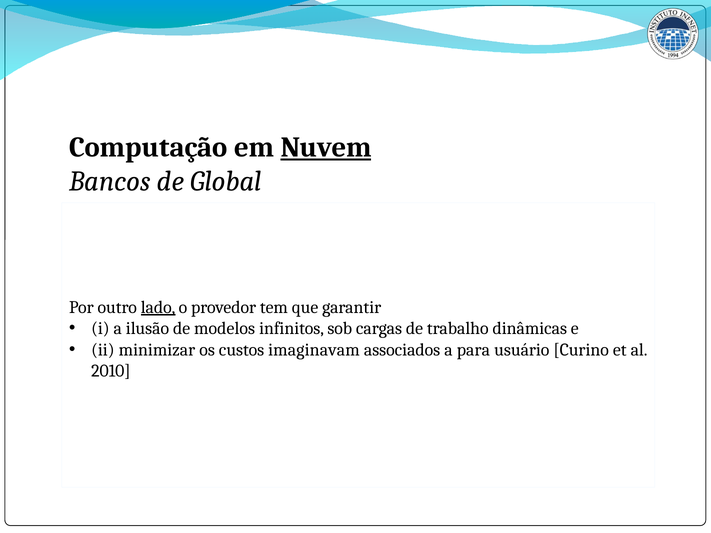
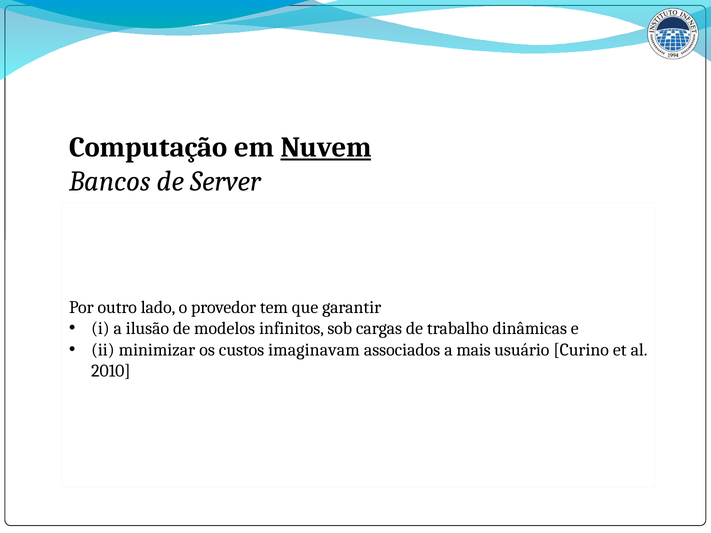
Global: Global -> Server (226, 182)
lado underline: present -> none (158, 307)
para: para -> mais (474, 350)
